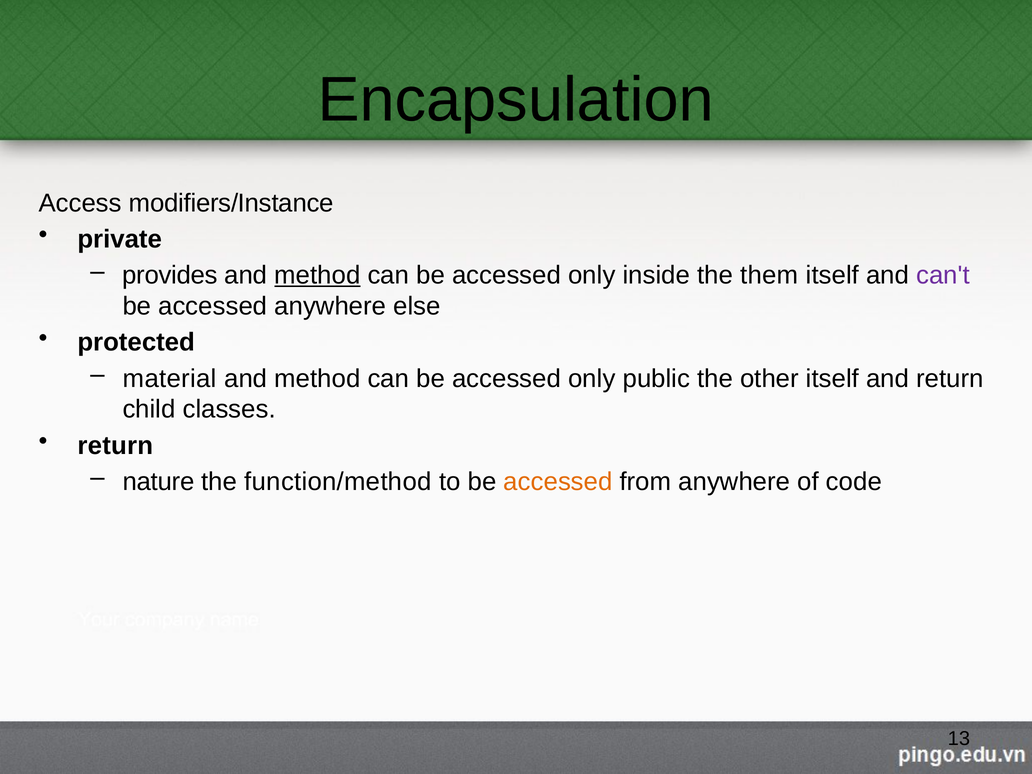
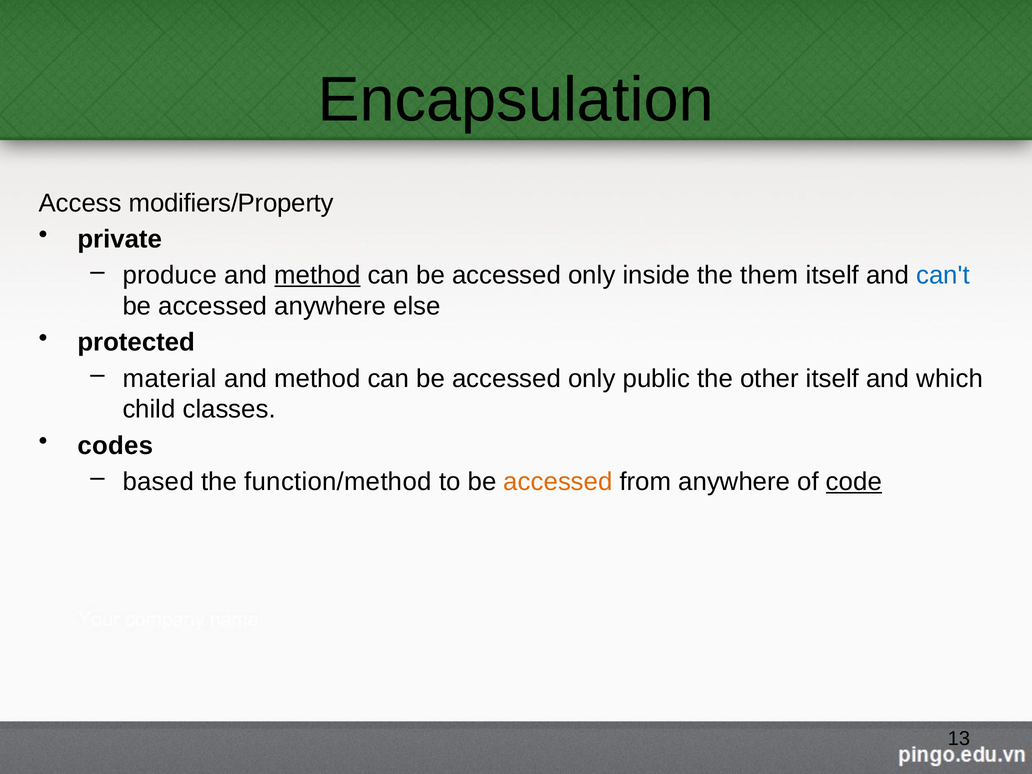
modifiers/Instance: modifiers/Instance -> modifiers/Property (231, 203)
provides: provides -> produce (170, 275)
can't colour: purple -> blue (943, 275)
and return: return -> which (950, 378)
return: return -> codes (115, 446)
nature: nature -> based (158, 482)
code underline: none -> present (854, 482)
